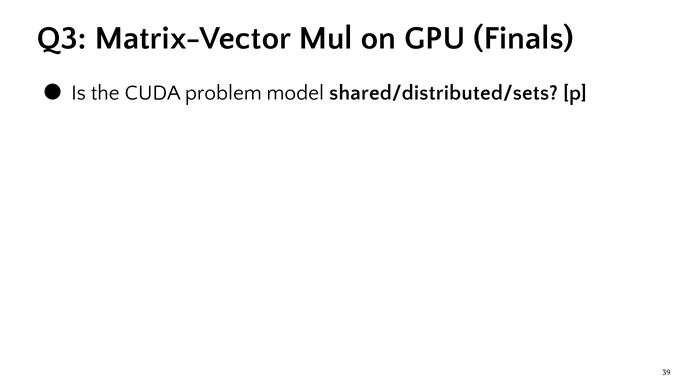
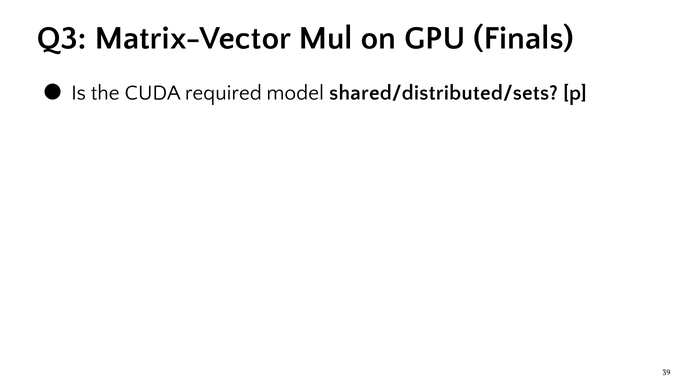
problem: problem -> required (223, 93)
